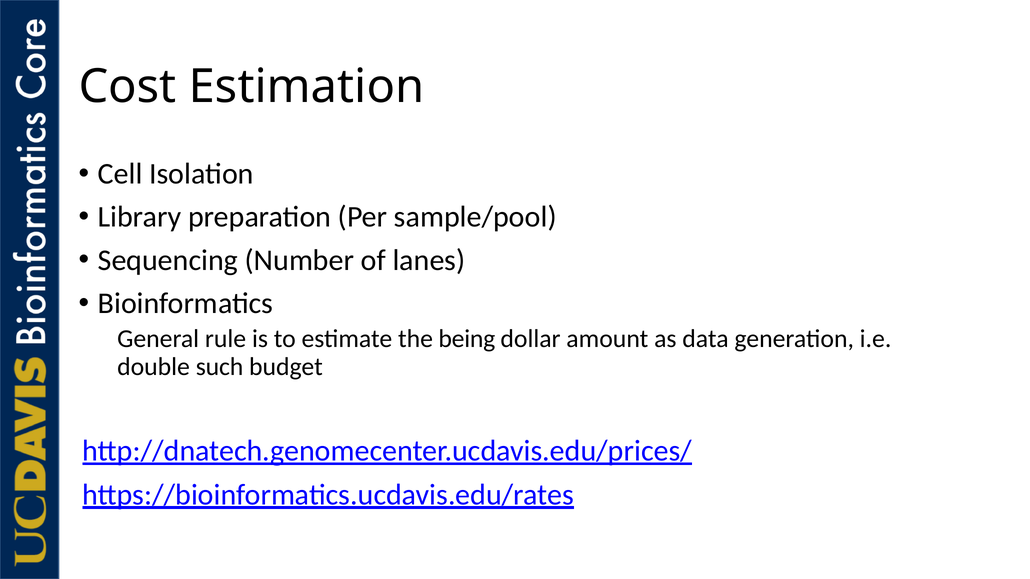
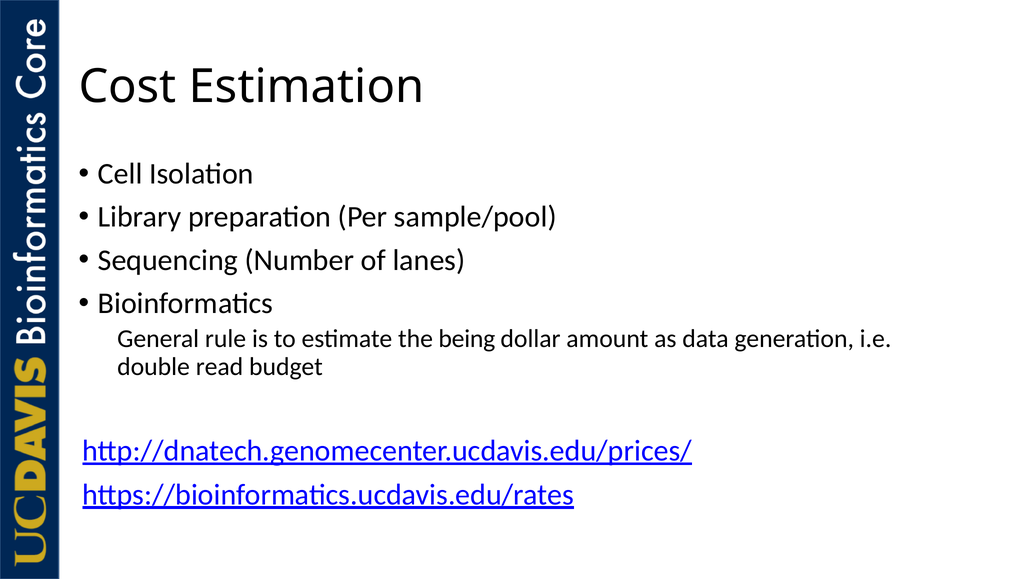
such: such -> read (220, 367)
